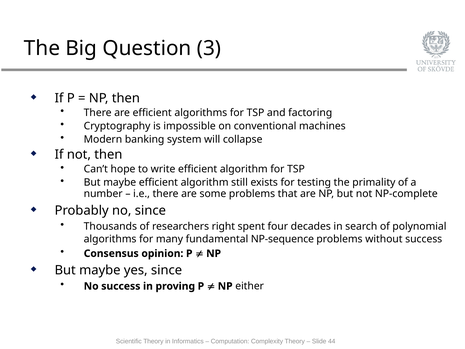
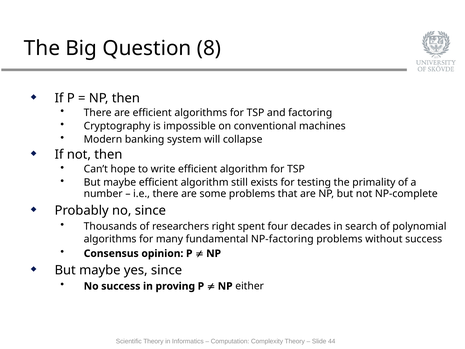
3: 3 -> 8 (209, 48)
NP-sequence: NP-sequence -> NP-factoring (282, 239)
